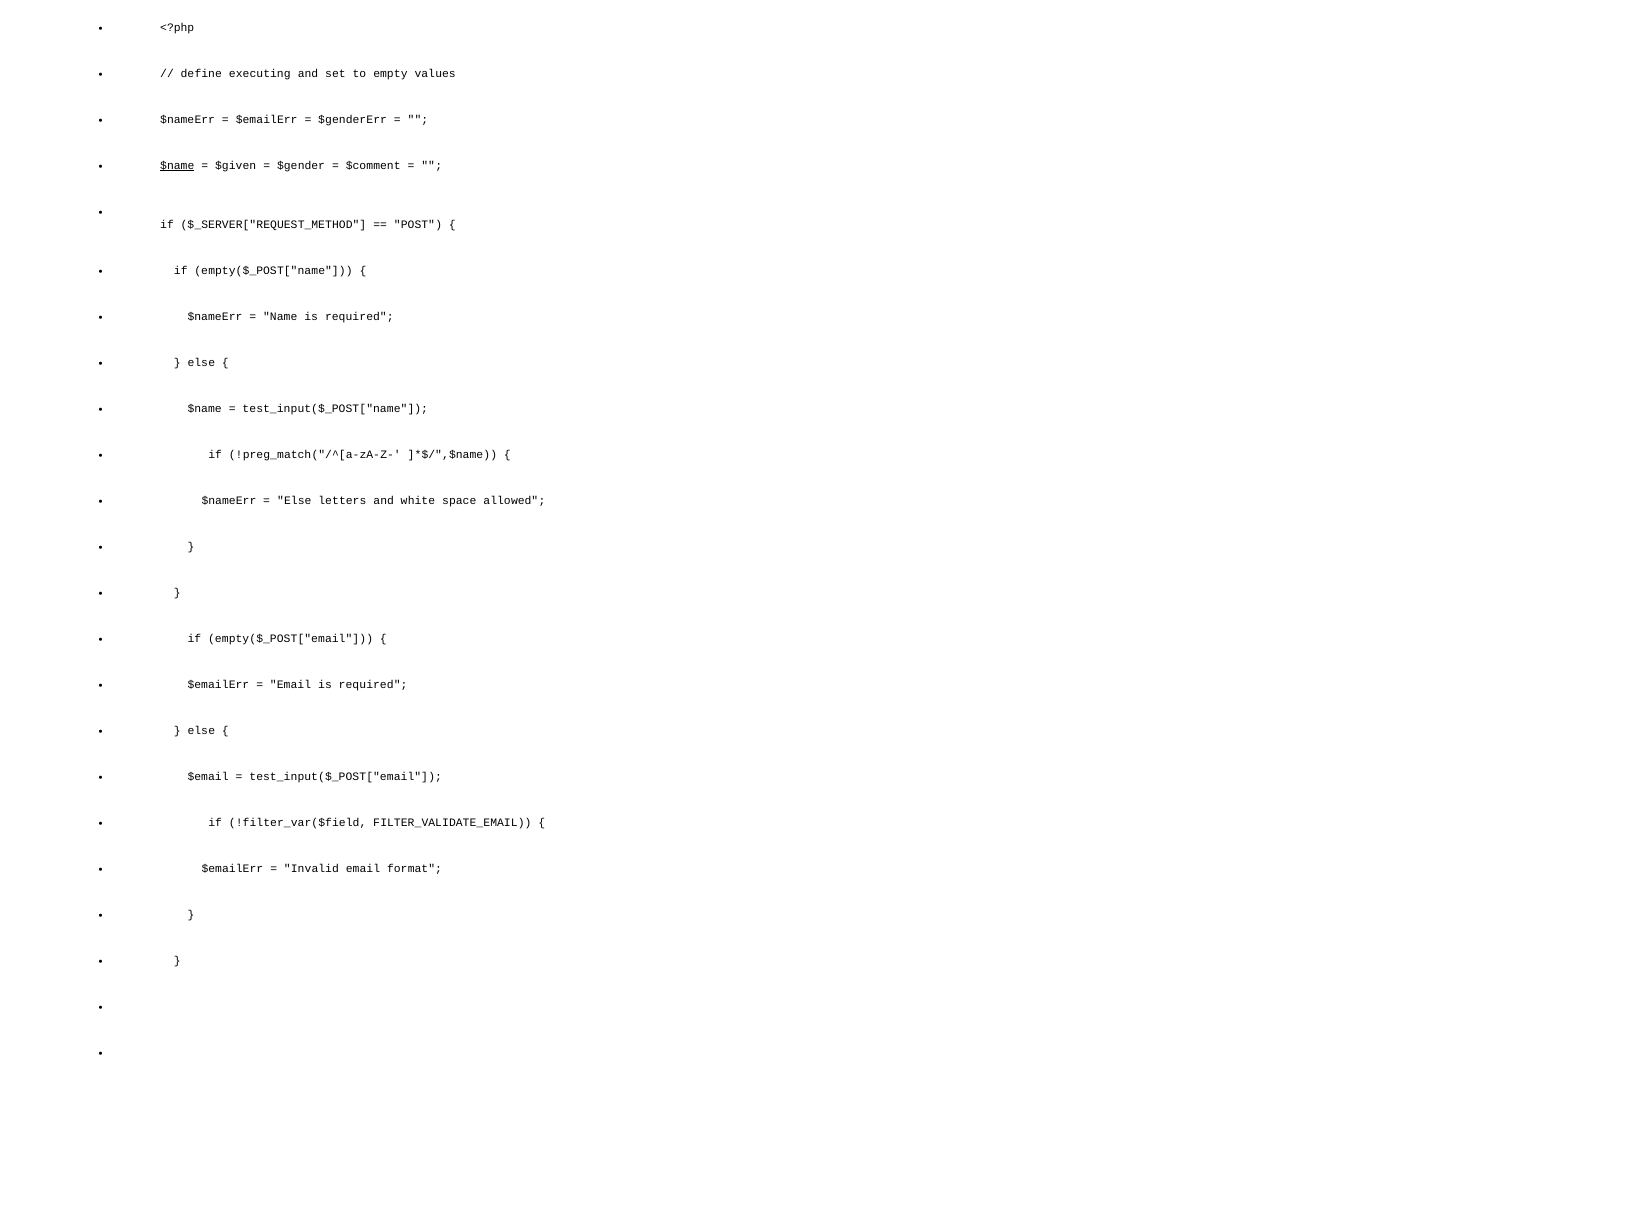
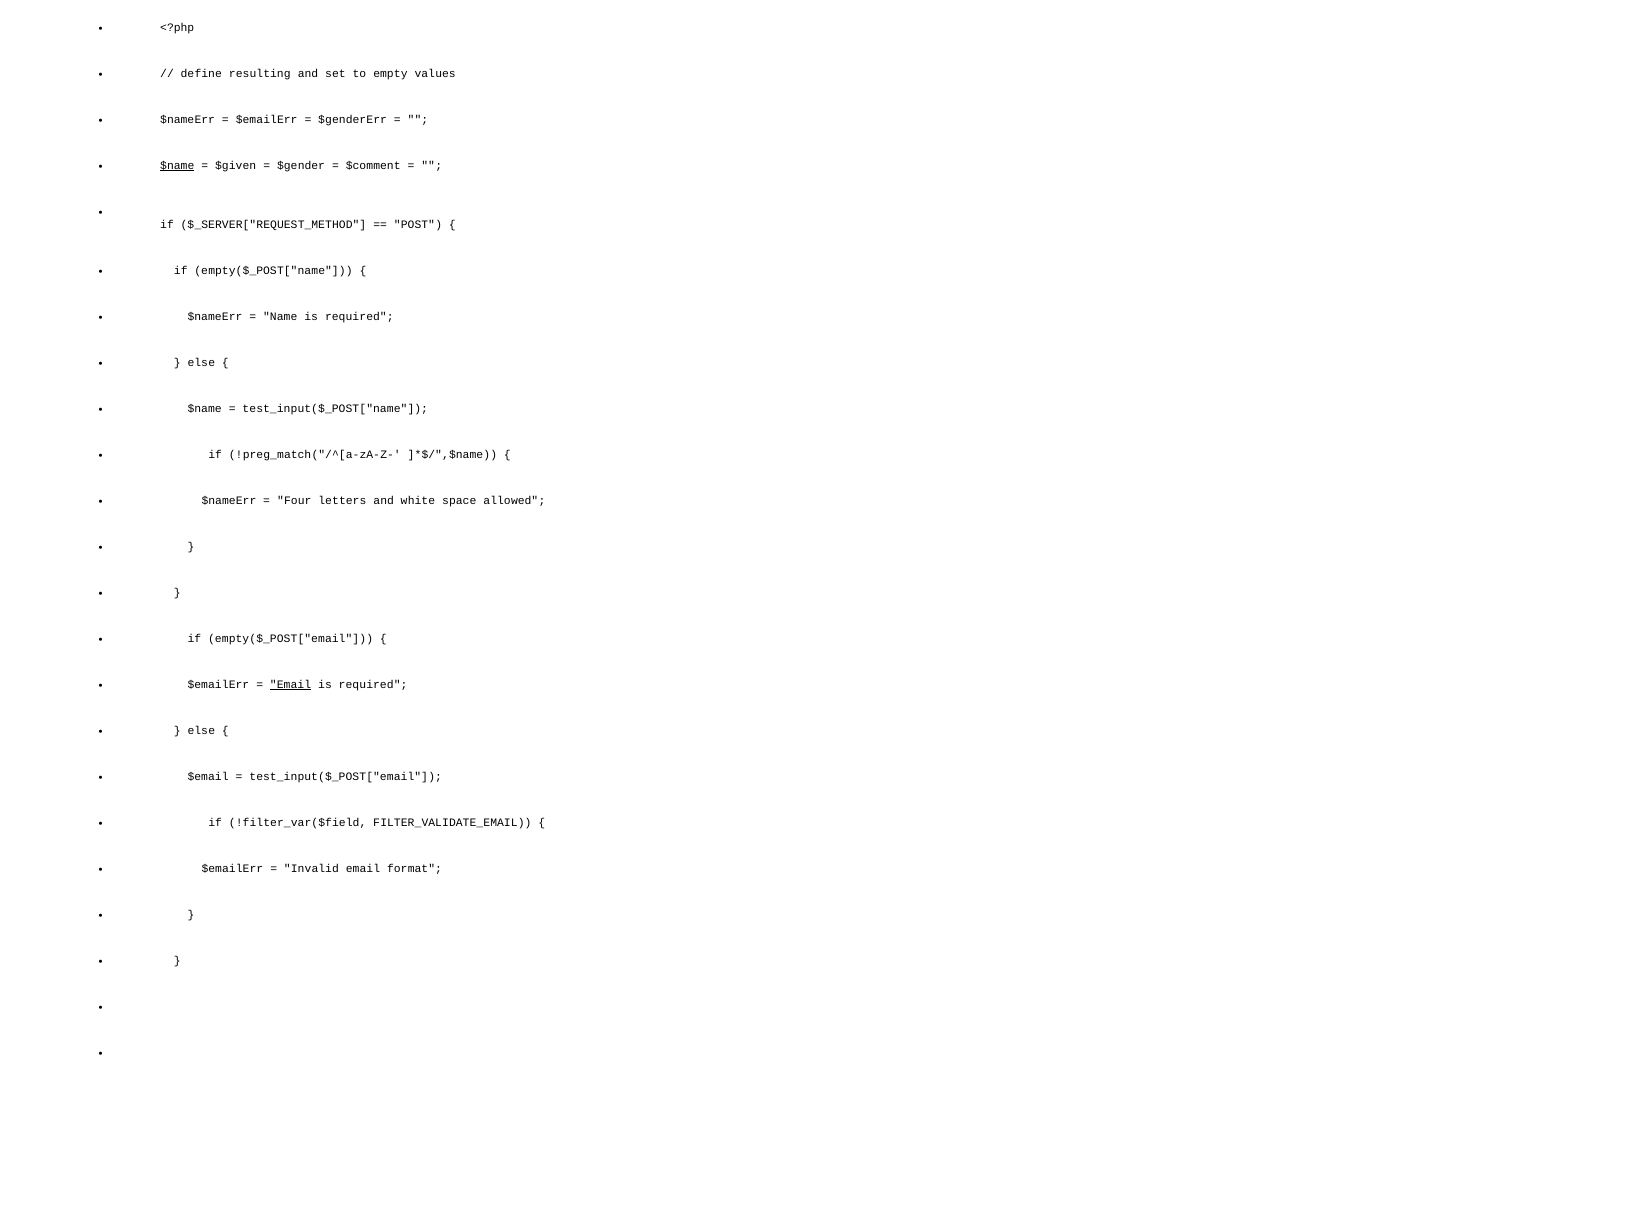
executing: executing -> resulting (260, 74)
Else: Else -> Four (294, 501)
Email underline: none -> present (291, 685)
